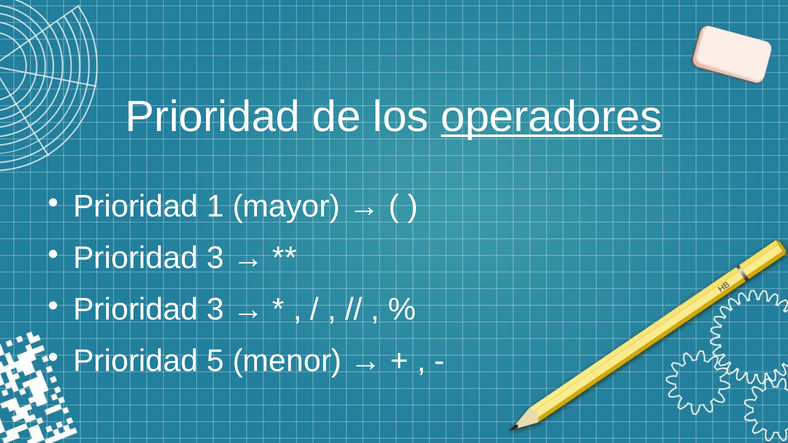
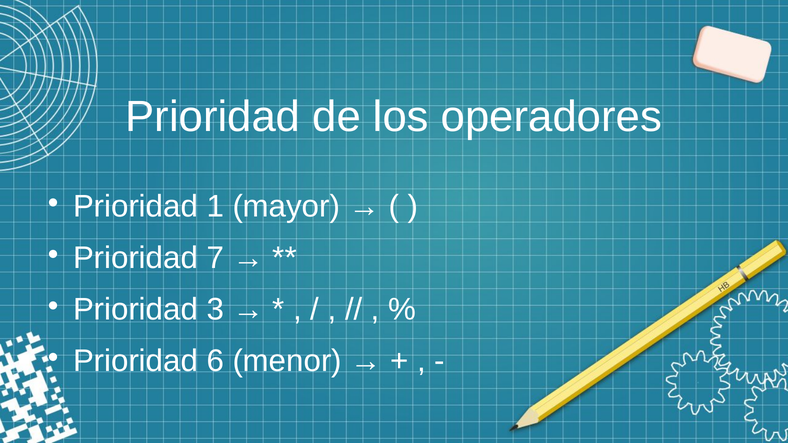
operadores underline: present -> none (551, 117)
3: 3 -> 7 (215, 258)
5: 5 -> 6 (215, 361)
